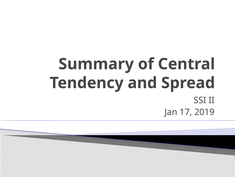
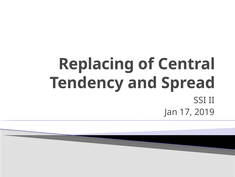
Summary: Summary -> Replacing (96, 64)
